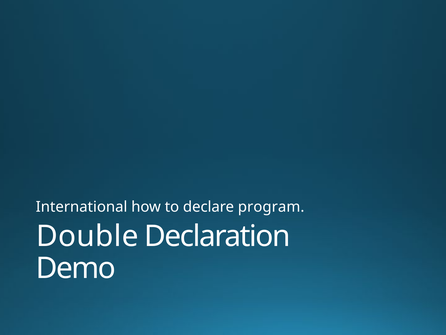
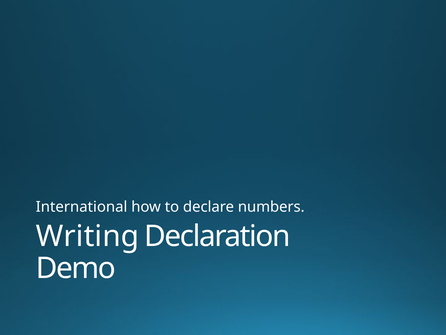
program: program -> numbers (271, 207)
Double: Double -> Writing (87, 236)
